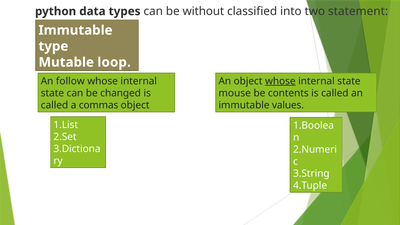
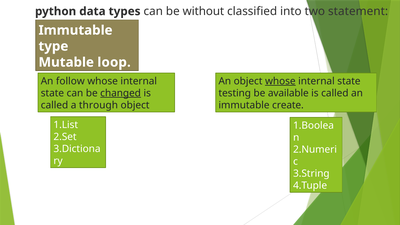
changed underline: none -> present (121, 93)
mouse: mouse -> testing (235, 93)
contents: contents -> available (288, 93)
commas: commas -> through (98, 105)
values: values -> create (288, 105)
